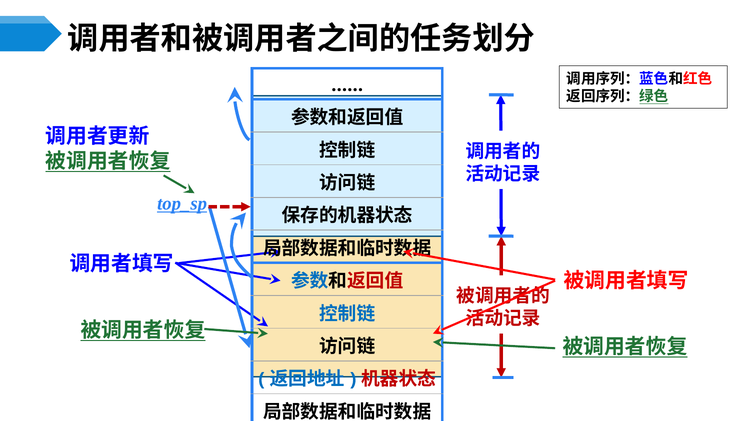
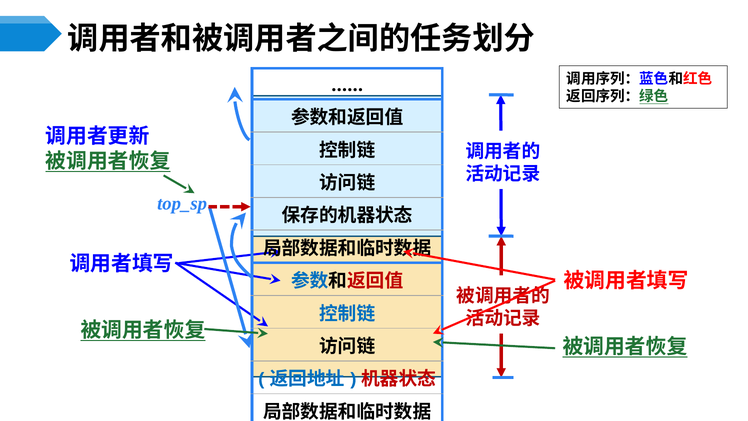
top_sp underline: present -> none (182, 204)
